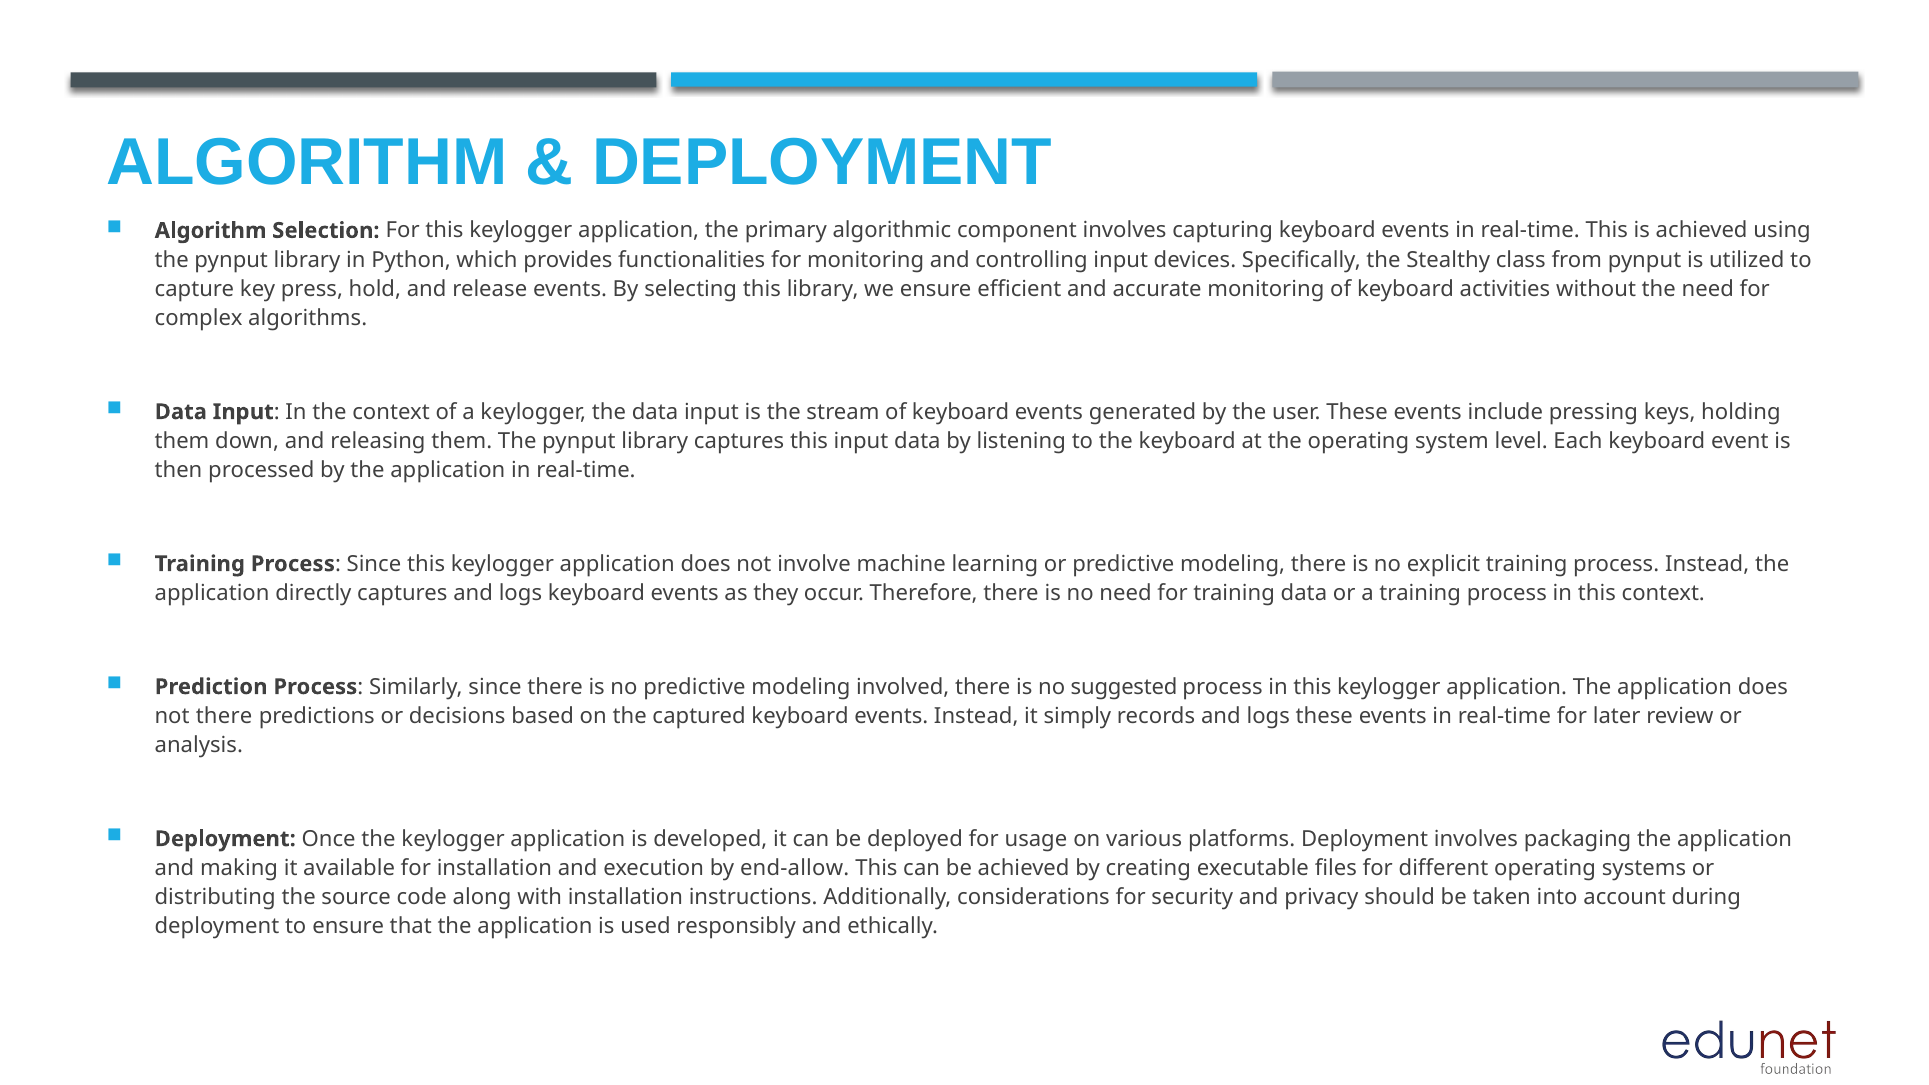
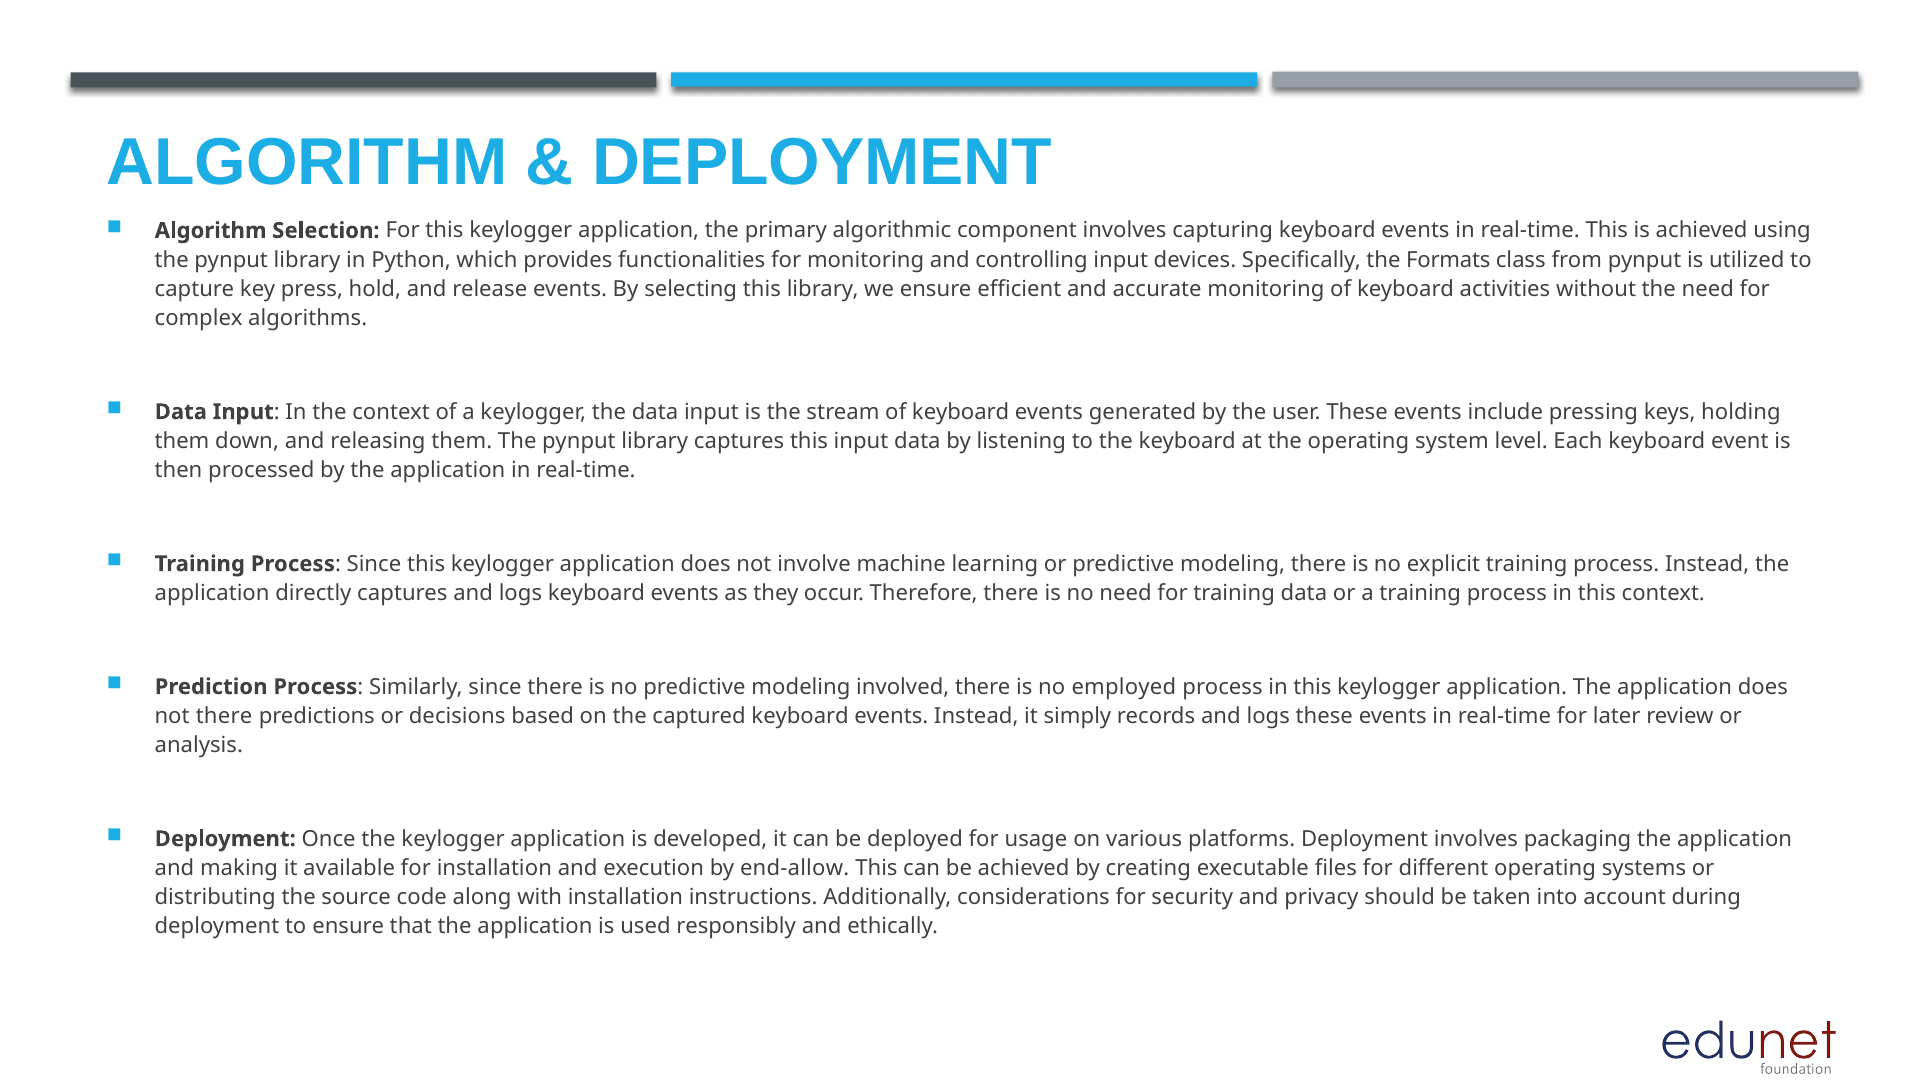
Stealthy: Stealthy -> Formats (1448, 260)
suggested: suggested -> employed (1124, 687)
